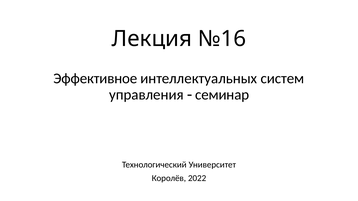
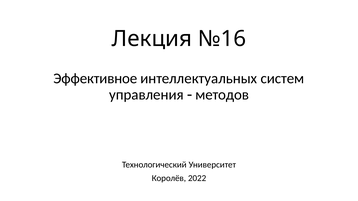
семинар: семинар -> методов (222, 95)
